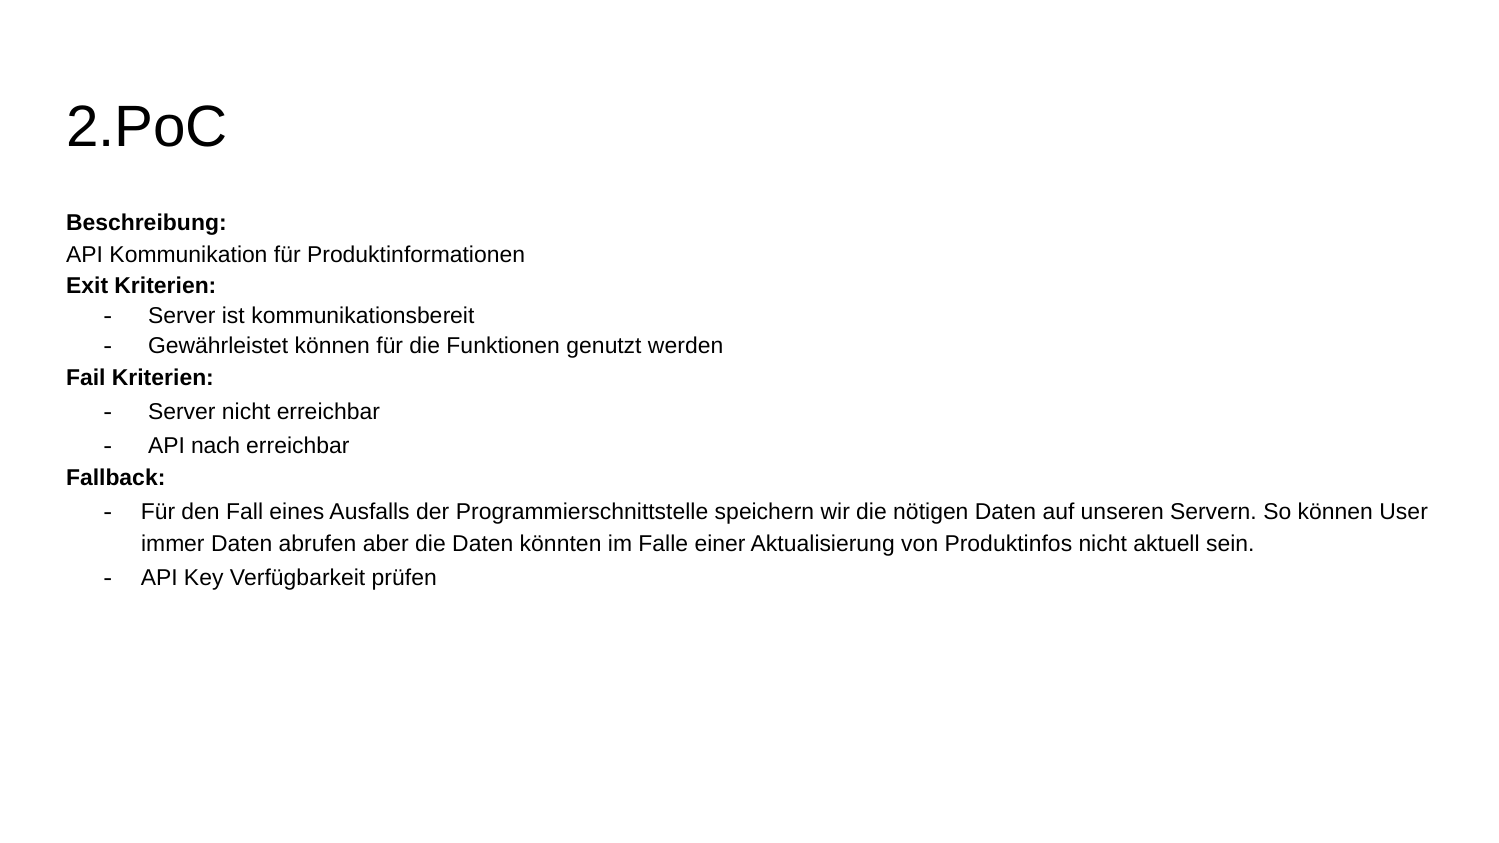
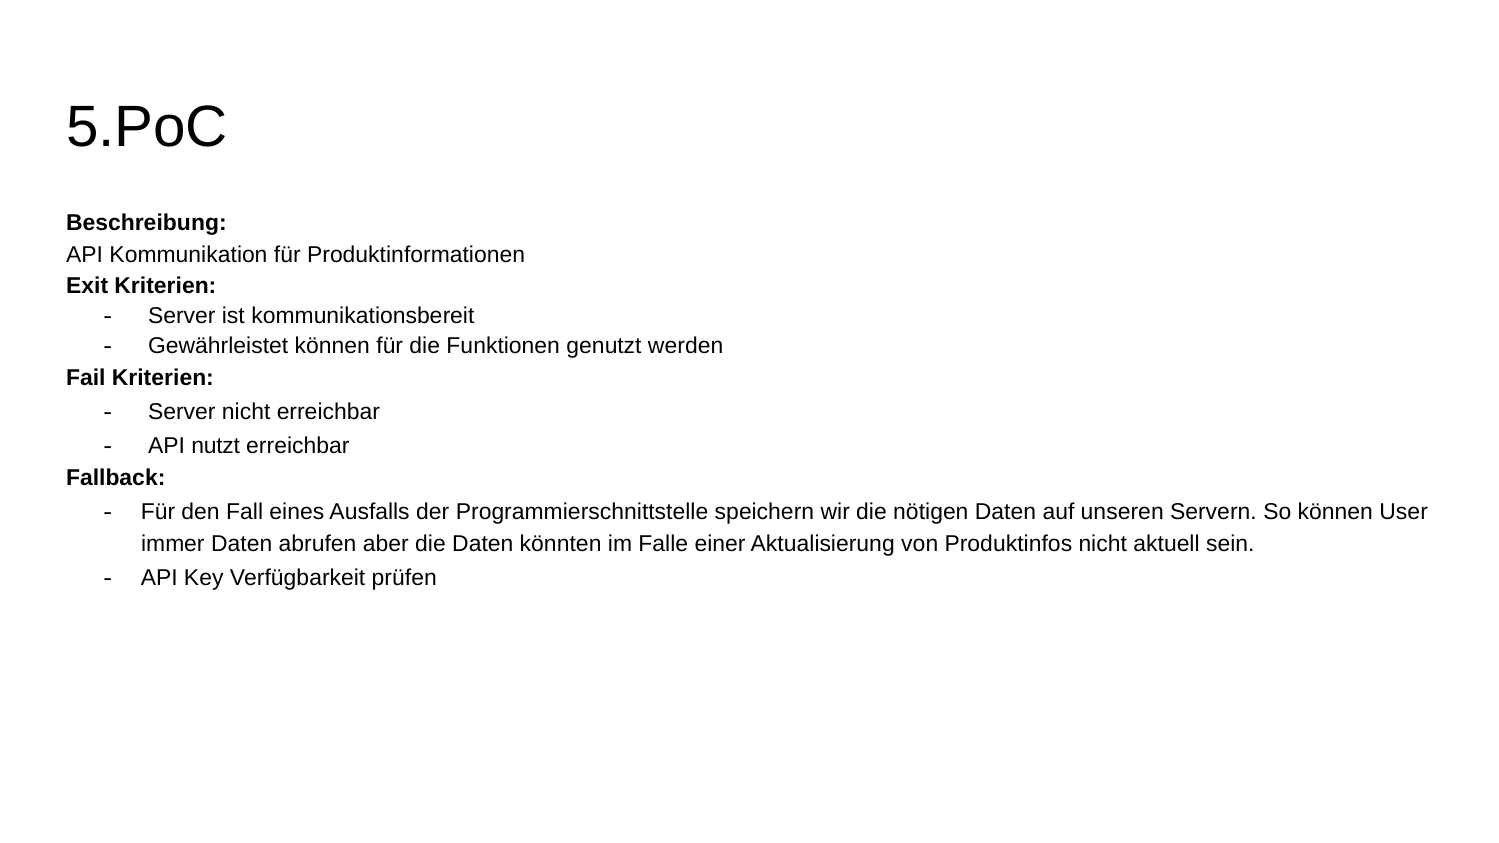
2.PoC: 2.PoC -> 5.PoC (147, 127)
nach: nach -> nutzt (216, 447)
